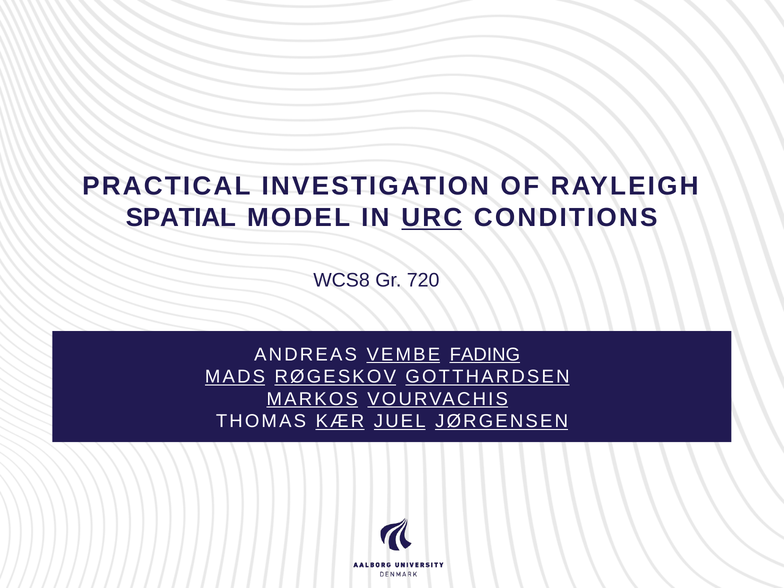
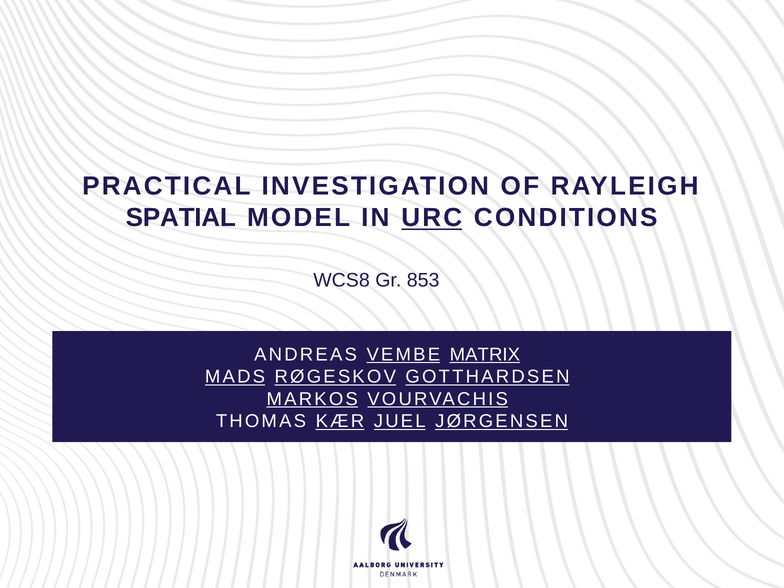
720: 720 -> 853 (423, 280)
FADING: FADING -> MATRIX (485, 355)
